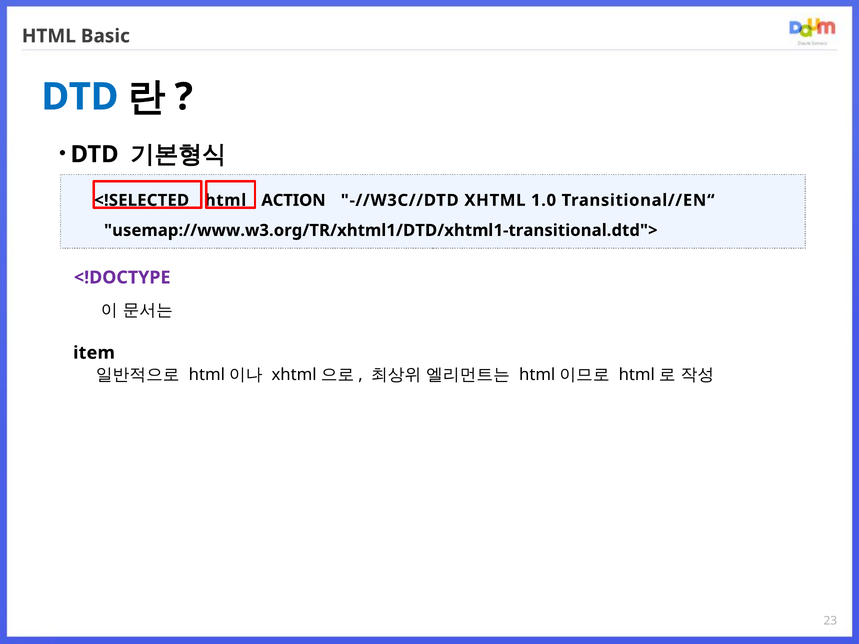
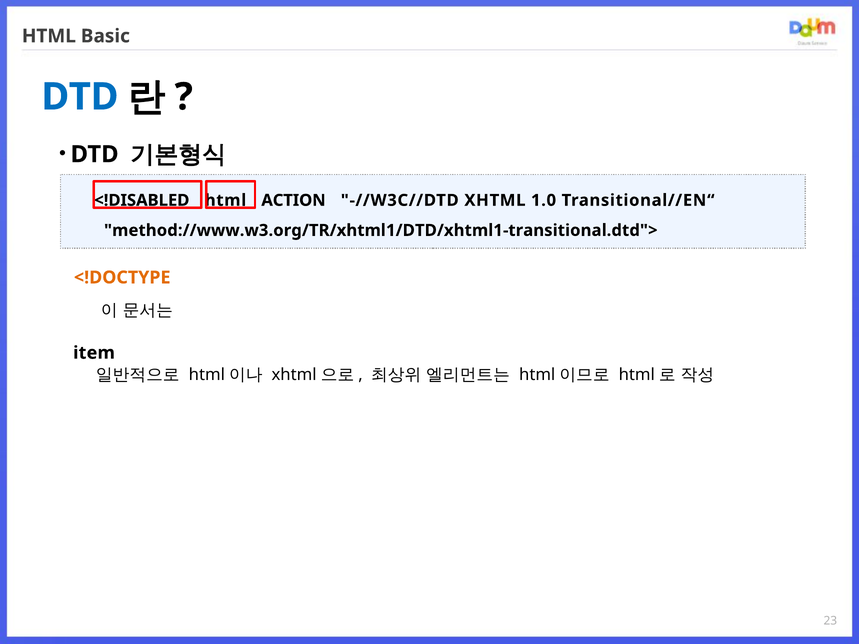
<!SELECTED: <!SELECTED -> <!DISABLED (142, 200)
usemap://www.w3.org/TR/xhtml1/DTD/xhtml1-transitional.dtd">: usemap://www.w3.org/TR/xhtml1/DTD/xhtml1-transitional.dtd"> -> method://www.w3.org/TR/xhtml1/DTD/xhtml1-transitional.dtd"> (381, 230)
<!DOCTYPE colour: purple -> orange (122, 278)
